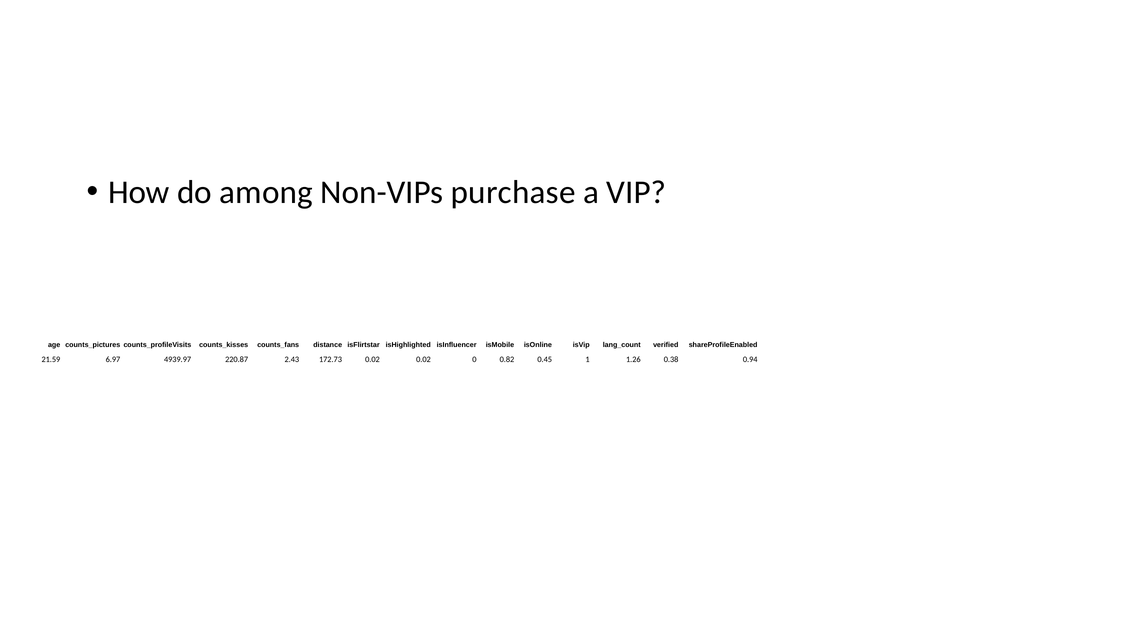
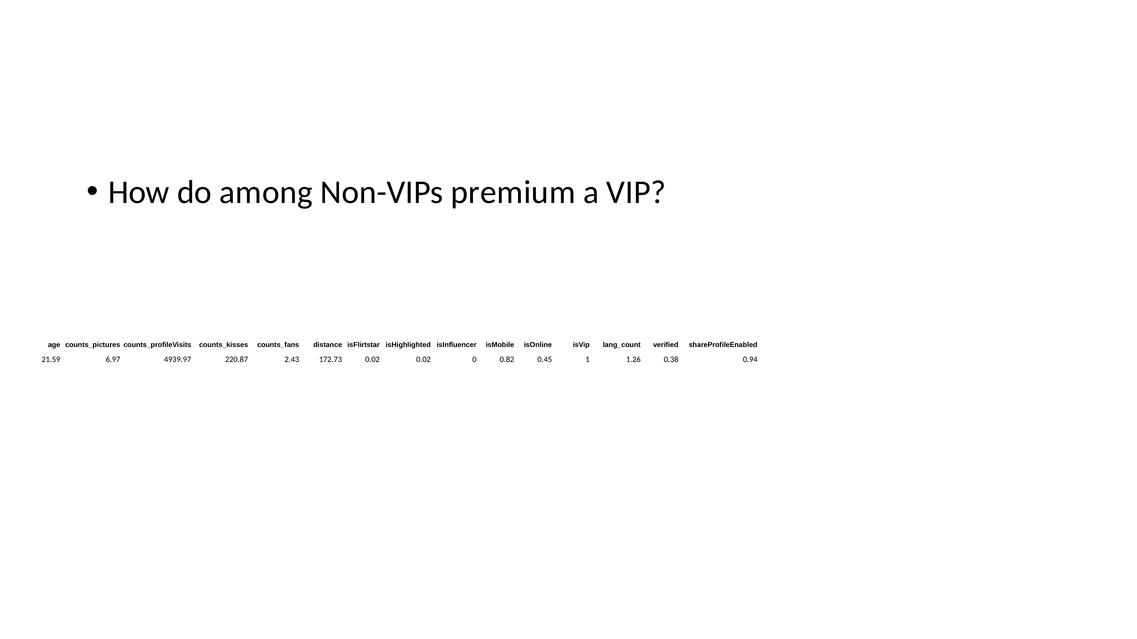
purchase: purchase -> premium (513, 192)
